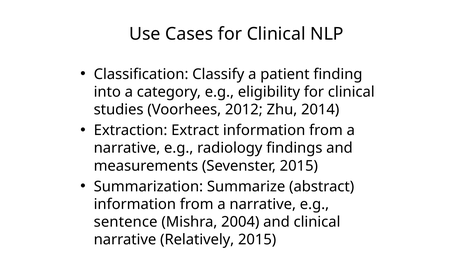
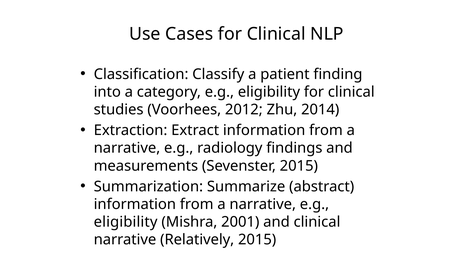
sentence: sentence -> eligibility (126, 222)
2004: 2004 -> 2001 (240, 222)
